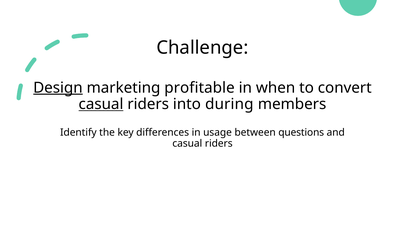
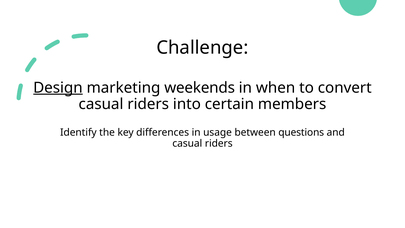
profitable: profitable -> weekends (200, 88)
casual underline: present -> none (101, 104)
during: during -> certain (229, 104)
